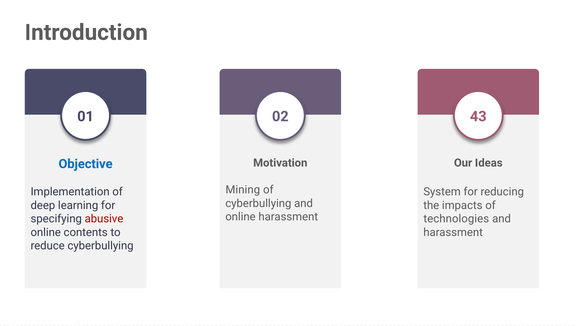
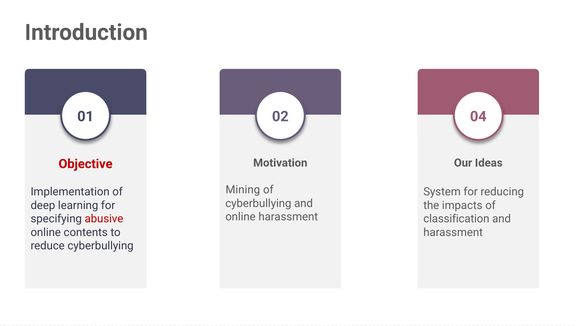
43: 43 -> 04 (478, 116)
Objective colour: blue -> red (86, 164)
technologies: technologies -> classification (456, 219)
